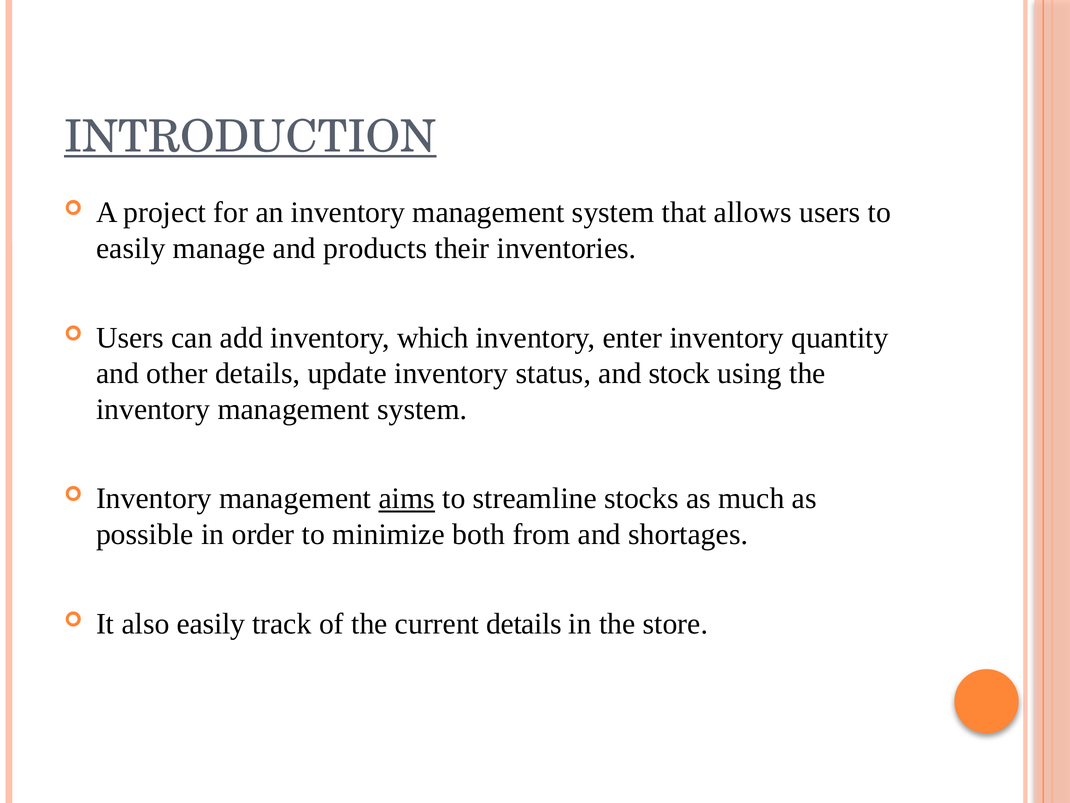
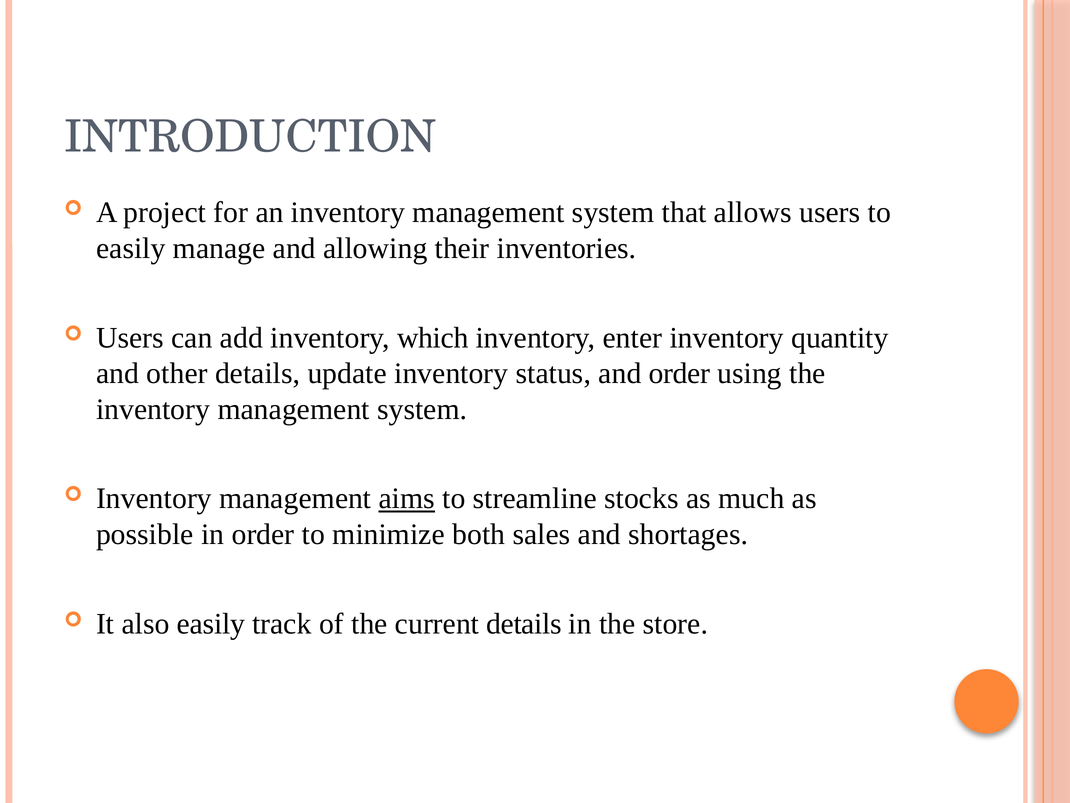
INTRODUCTION underline: present -> none (250, 137)
products: products -> allowing (375, 248)
and stock: stock -> order (679, 373)
from: from -> sales (541, 534)
